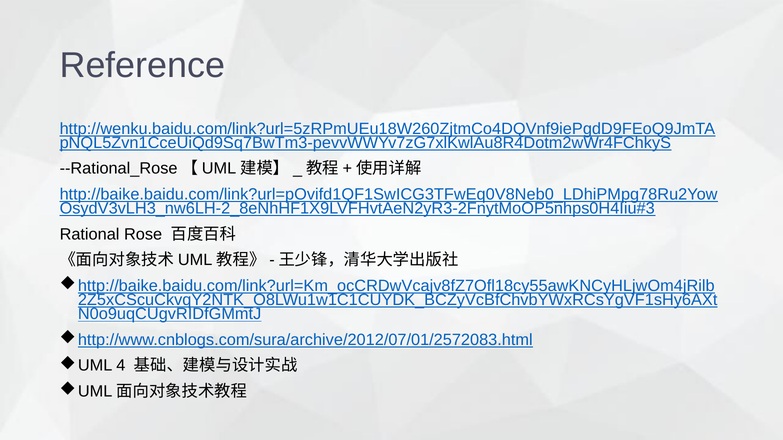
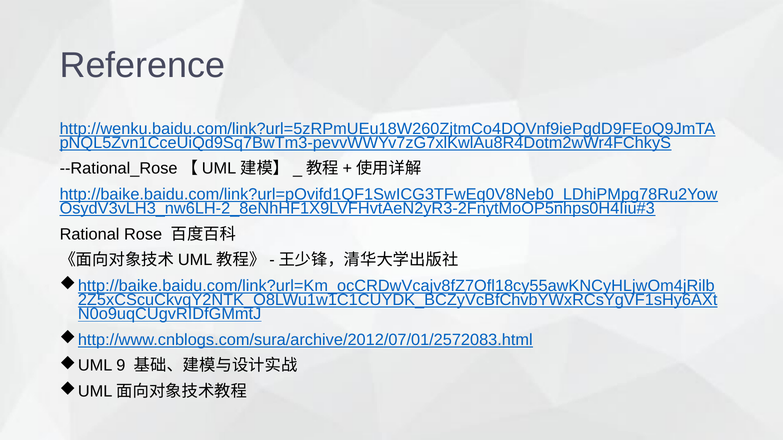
4: 4 -> 9 (121, 366)
